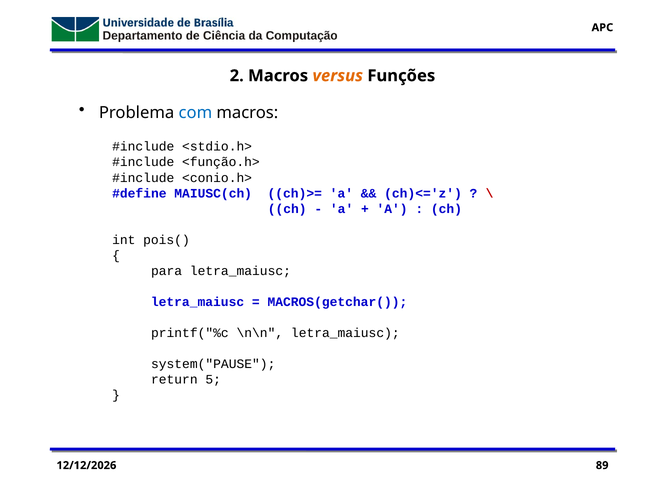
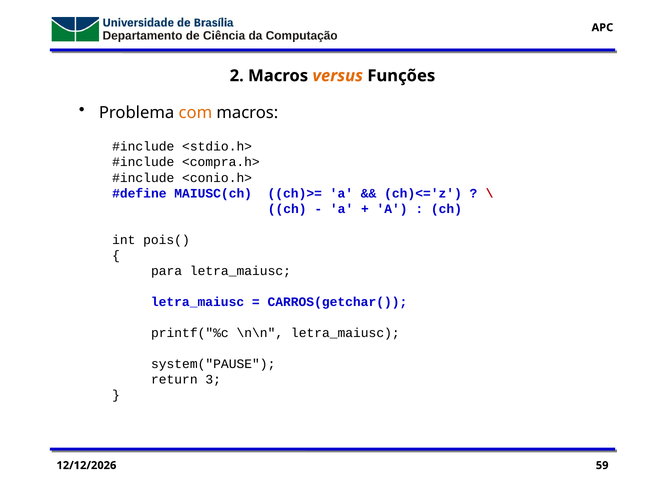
com colour: blue -> orange (195, 113)
<função.h>: <função.h> -> <compra.h> (221, 162)
MACROS(getchar(: MACROS(getchar( -> CARROS(getchar( (337, 302)
5: 5 -> 3 (213, 379)
89: 89 -> 59 (602, 465)
